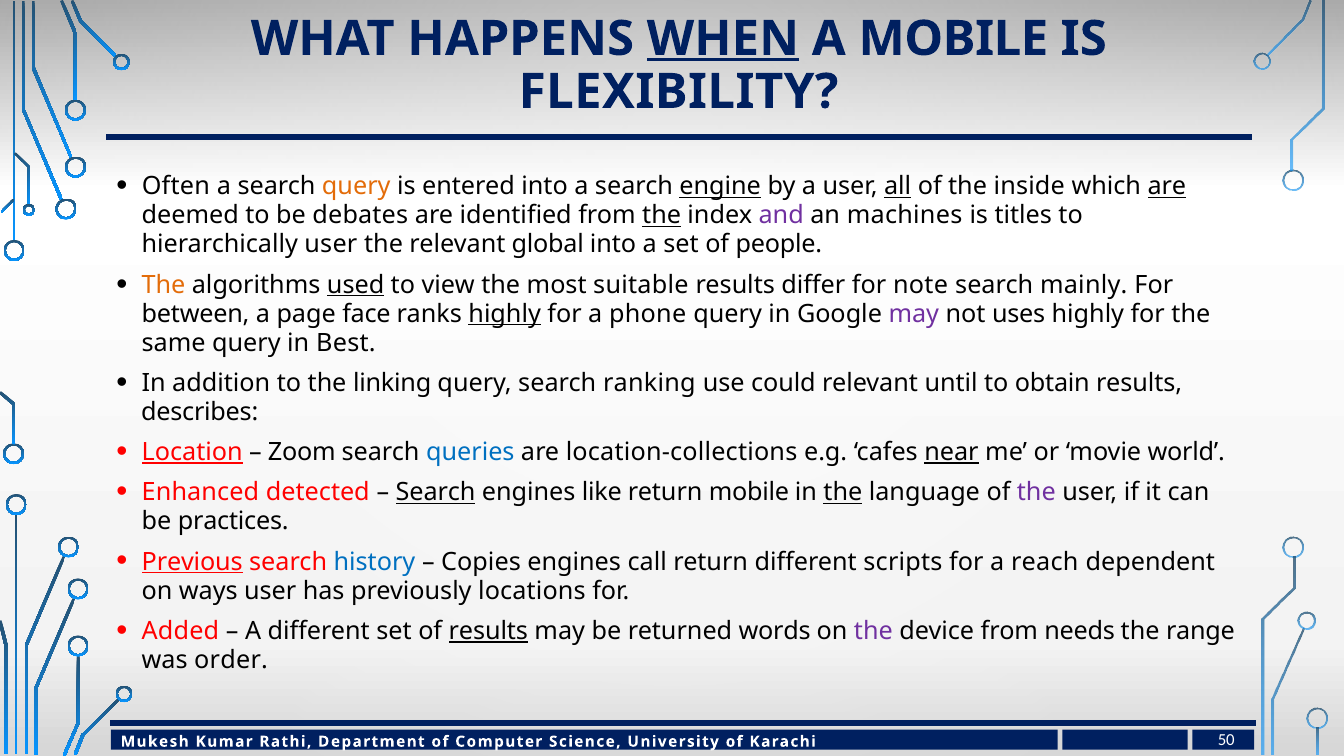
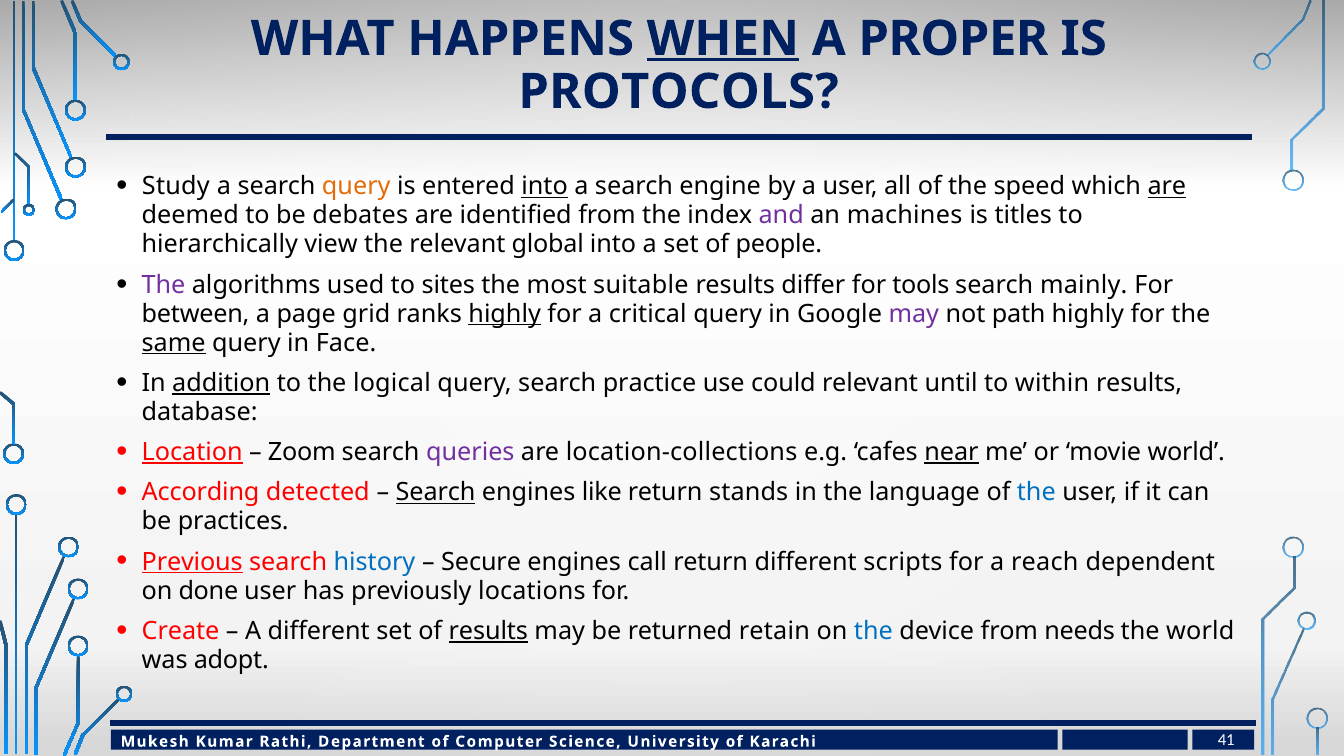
A MOBILE: MOBILE -> PROPER (953, 39)
FLEXIBILITY: FLEXIBILITY -> PROTOCOLS (679, 92)
Often: Often -> Study (176, 187)
into underline: none -> present (545, 187)
engine underline: present -> none (720, 187)
all underline: present -> none (898, 187)
inside: inside -> speed (1029, 187)
the underline: present -> none (662, 216)
hierarchically user: user -> view (331, 245)
The colour: orange -> purple (164, 285)
used underline: present -> none (356, 285)
view: view -> sites (448, 285)
note: note -> tools (921, 285)
face: face -> grid (366, 314)
phone: phone -> critical (648, 314)
uses: uses -> path (1019, 314)
same underline: none -> present (174, 343)
Best: Best -> Face (346, 343)
addition underline: none -> present (221, 383)
linking: linking -> logical (392, 383)
ranking: ranking -> practice (650, 383)
obtain: obtain -> within (1052, 383)
describes: describes -> database (200, 412)
queries colour: blue -> purple (470, 452)
Enhanced: Enhanced -> According (201, 493)
return mobile: mobile -> stands (749, 493)
the underline: present -> none (843, 493)
the colour: purple -> blue (1036, 493)
Copies: Copies -> Secure (481, 562)
ways: ways -> done (208, 591)
Added: Added -> Create (181, 631)
words: words -> retain (774, 631)
the colour: purple -> blue (873, 631)
the range: range -> world (1200, 631)
order: order -> adopt (231, 660)
50: 50 -> 41 (1226, 740)
